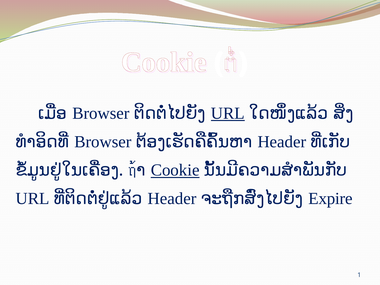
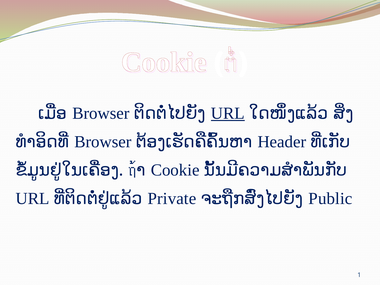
Cookie underline: present -> none (175, 170)
Header: Header -> Private (172, 199)
Expire: Expire -> Public (330, 199)
